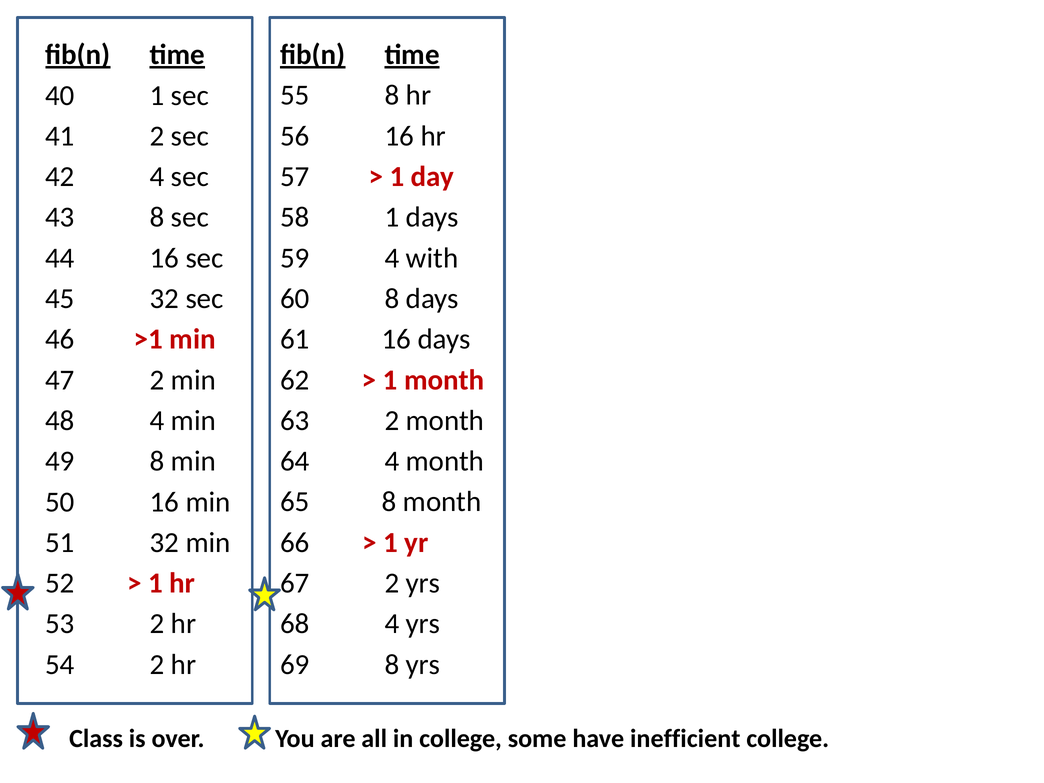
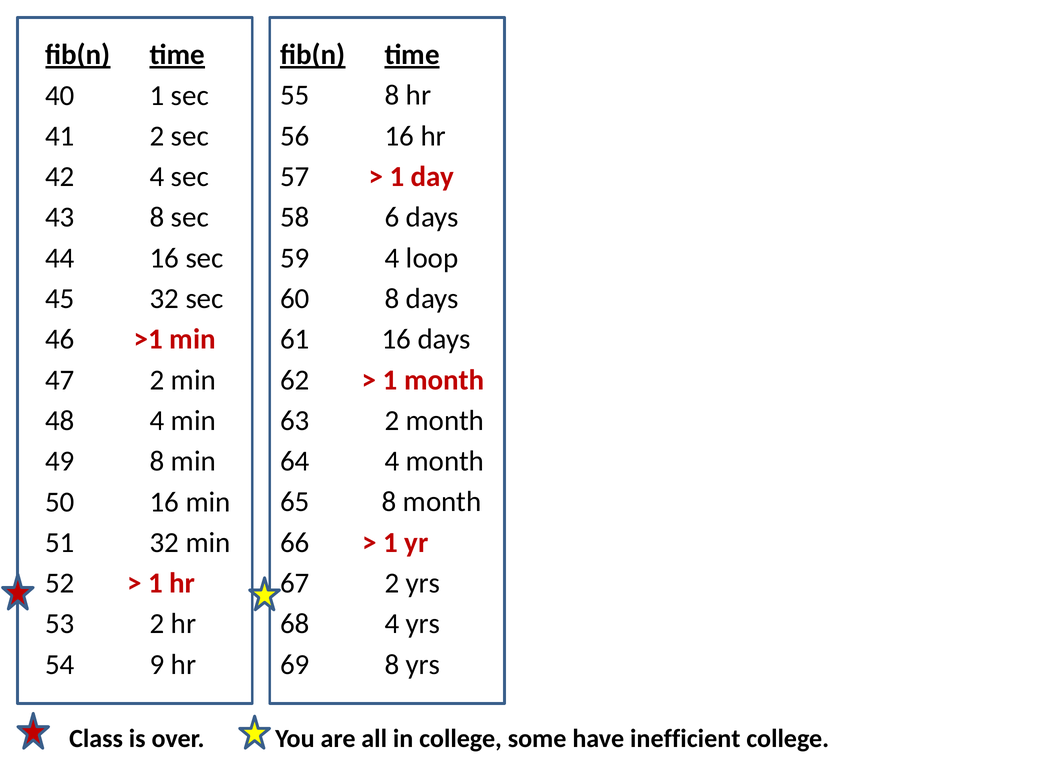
58 1: 1 -> 6 (392, 217)
with: with -> loop (432, 258)
54 2: 2 -> 9 (157, 665)
